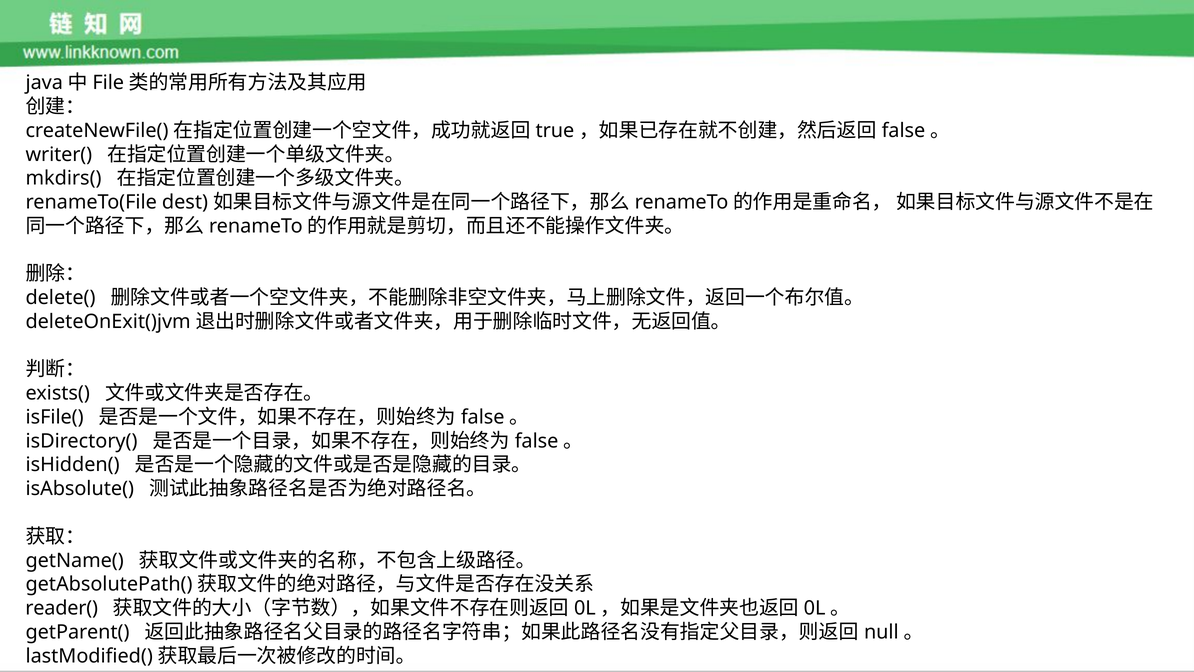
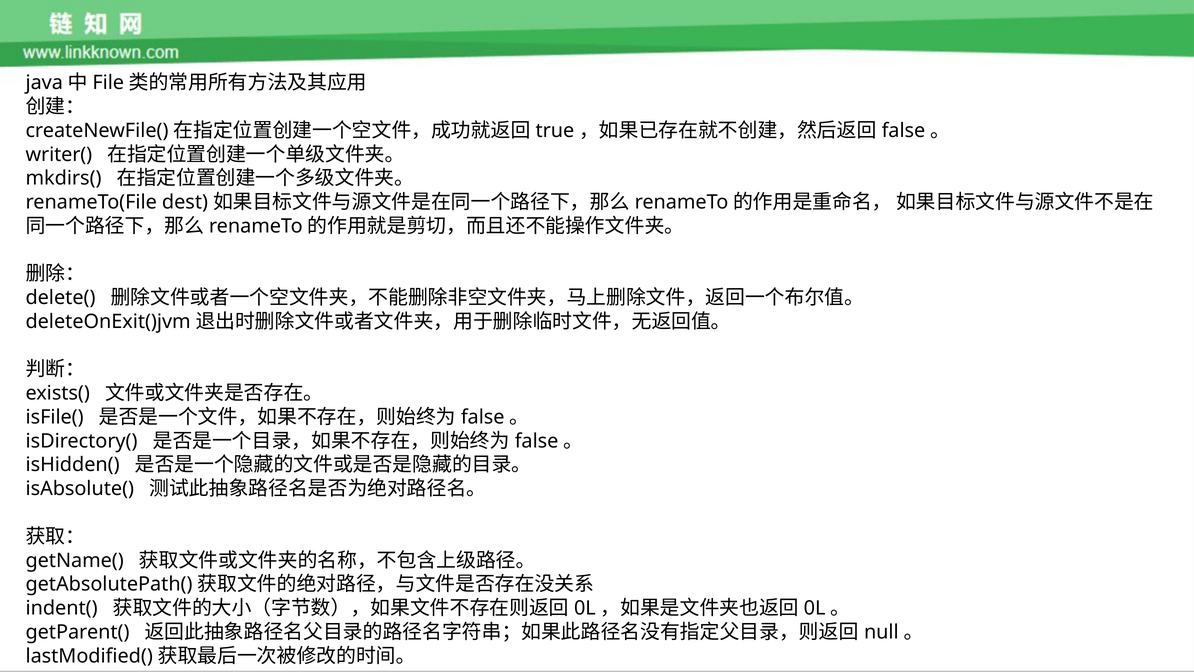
reader(: reader( -> indent( (62, 608)
